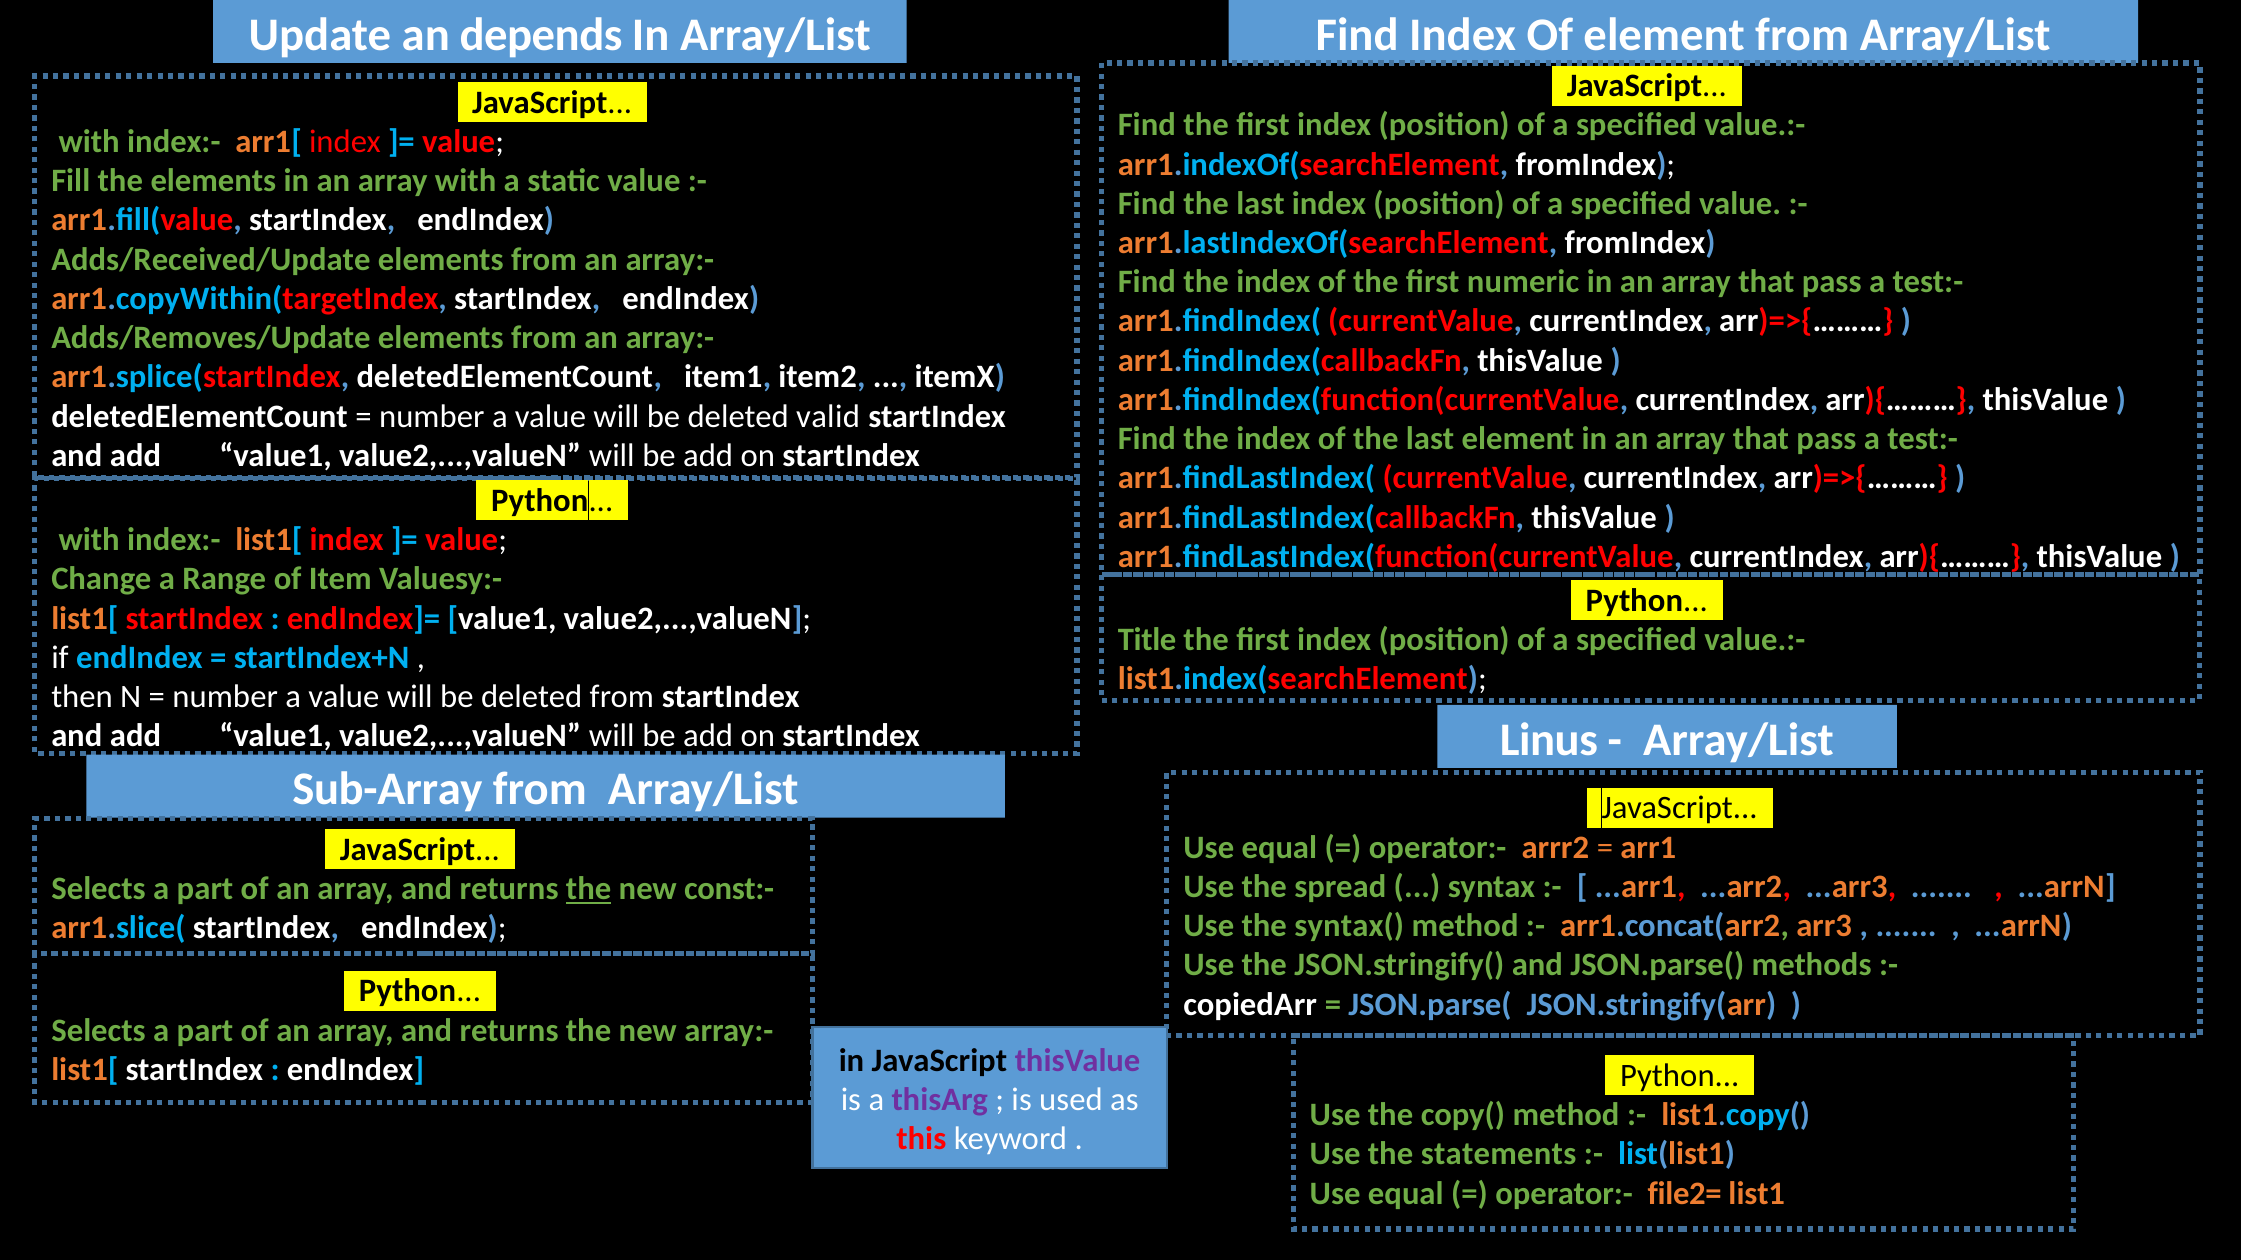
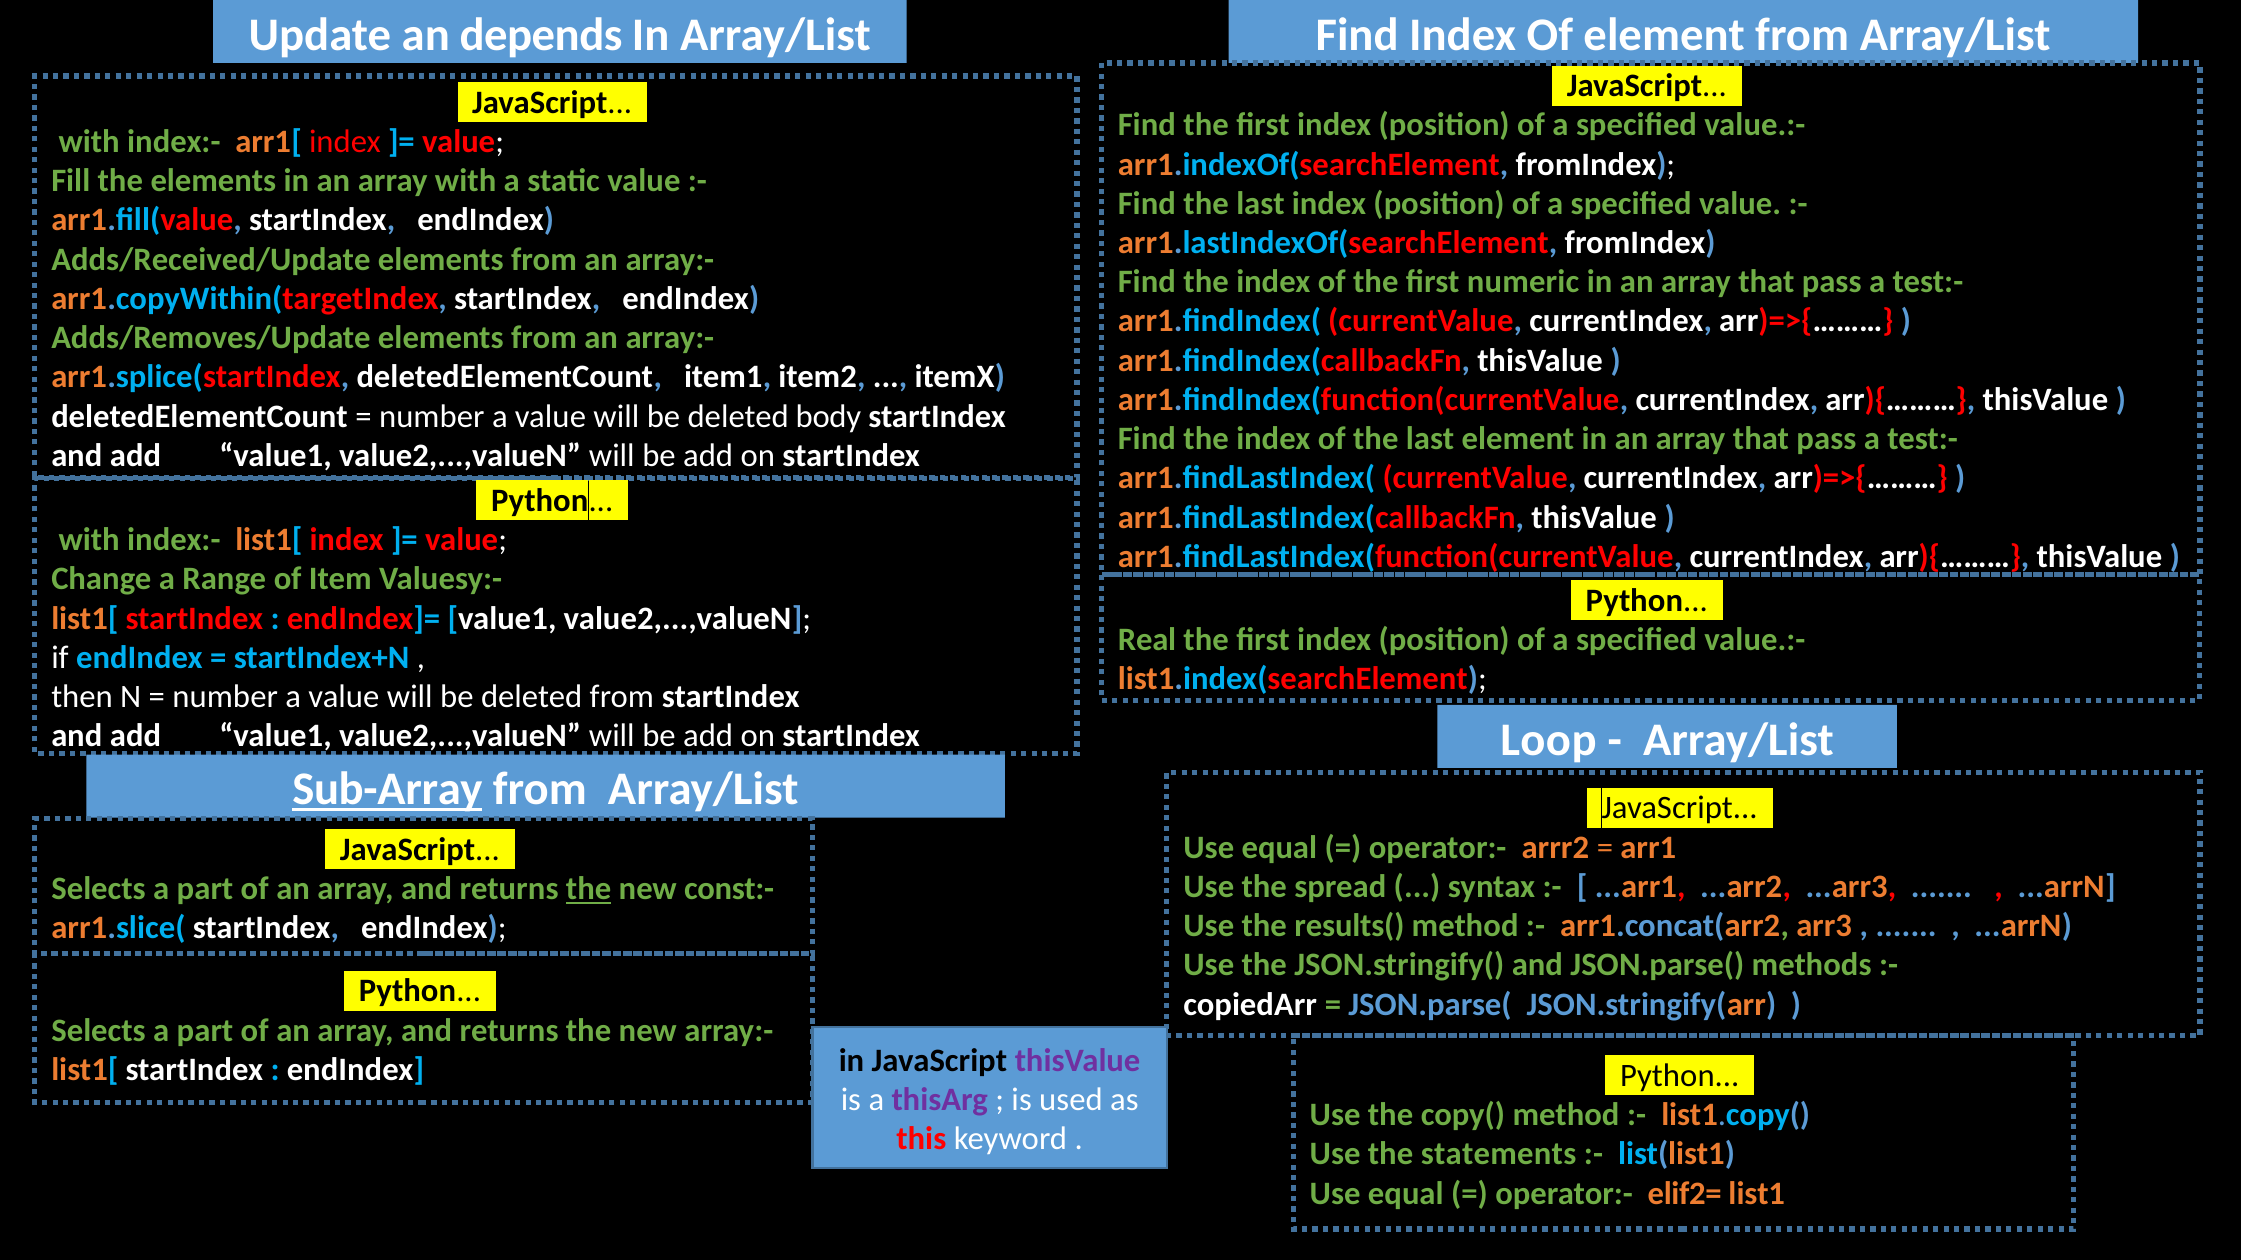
valid: valid -> body (828, 416)
Title: Title -> Real (1147, 640)
Linus: Linus -> Loop (1548, 740)
Sub-Array underline: none -> present (387, 790)
syntax(: syntax( -> results( (1349, 926)
file2=: file2= -> elif2= (1685, 1194)
